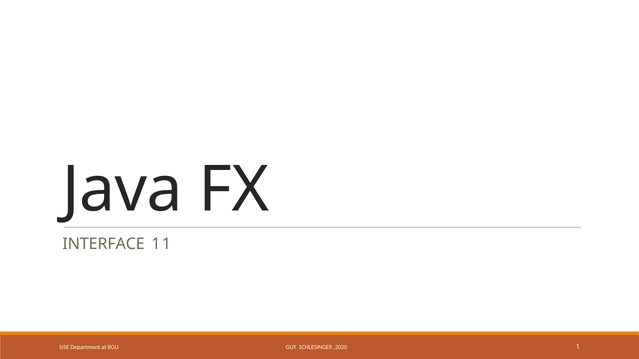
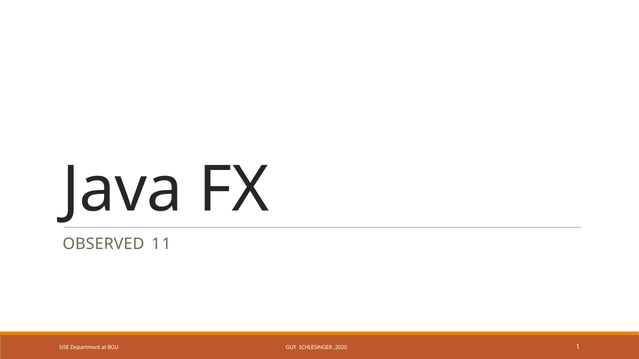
INTERFACE: INTERFACE -> OBSERVED (103, 244)
